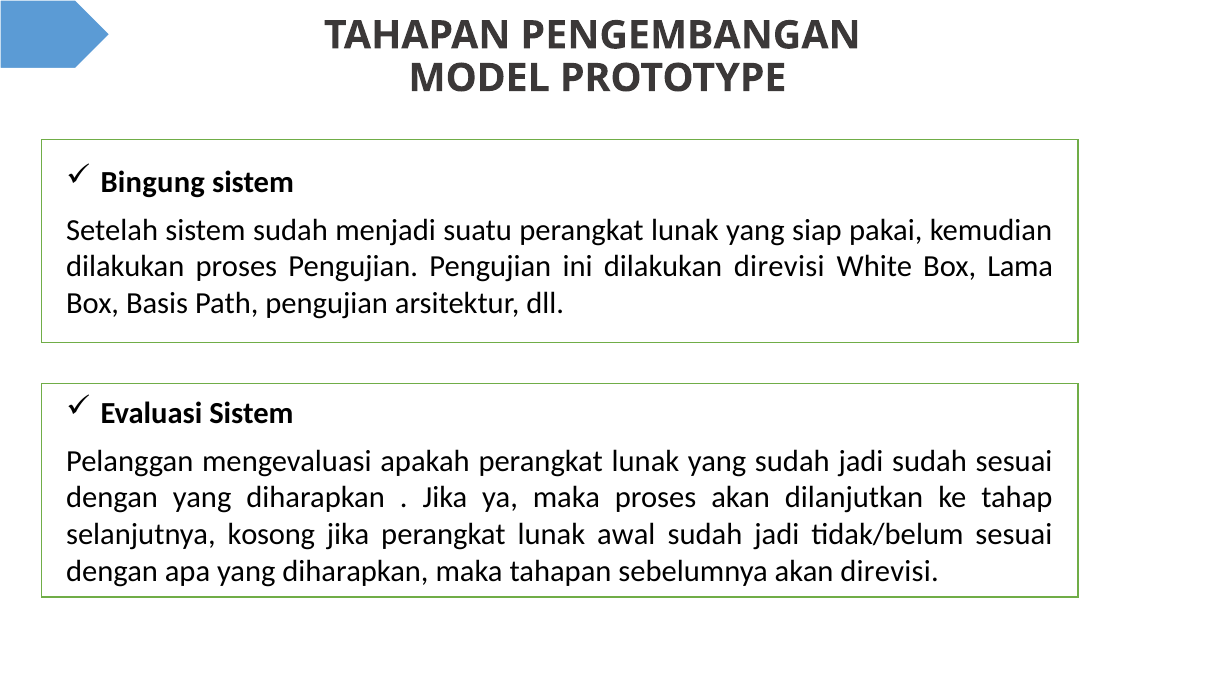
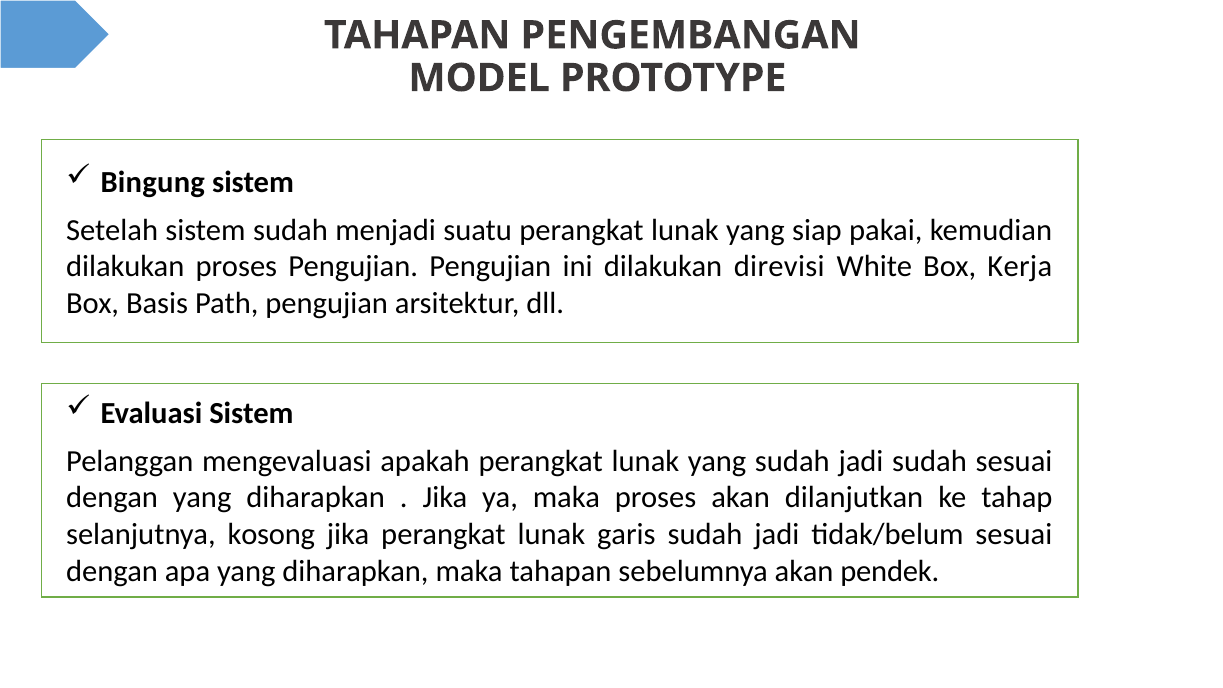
Lama: Lama -> Kerja (1020, 267)
awal: awal -> garis (626, 534)
akan direvisi: direvisi -> pendek (890, 571)
